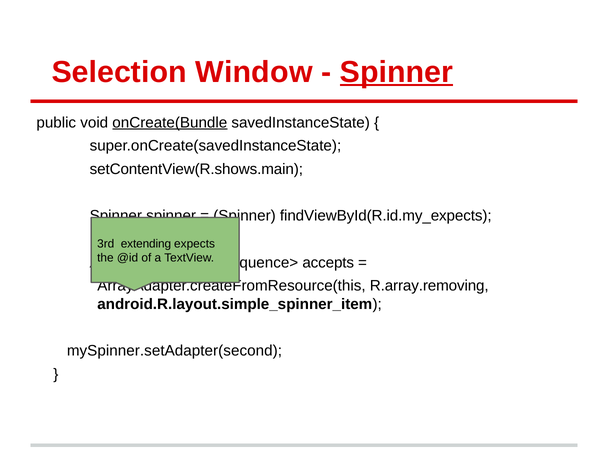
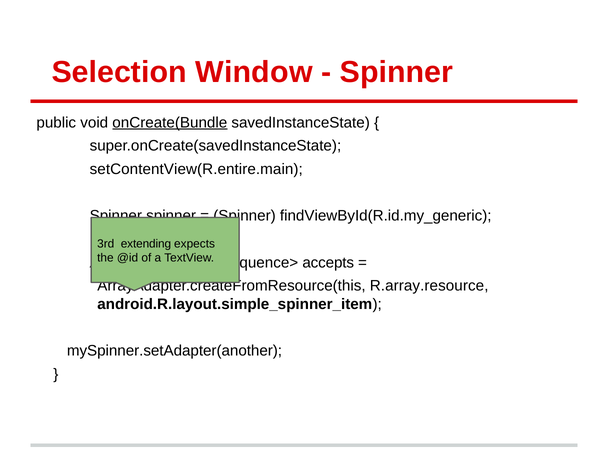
Spinner underline: present -> none (396, 72)
setContentView(R.shows.main: setContentView(R.shows.main -> setContentView(R.entire.main (196, 169)
findViewById(R.id.my_expects: findViewById(R.id.my_expects -> findViewById(R.id.my_generic (386, 216)
R.array.removing: R.array.removing -> R.array.resource (429, 286)
mySpinner.setAdapter(second: mySpinner.setAdapter(second -> mySpinner.setAdapter(another (174, 351)
